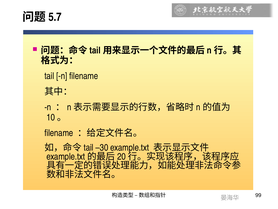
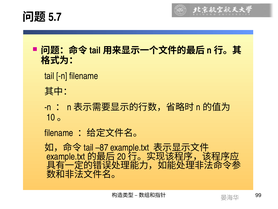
–30: –30 -> –87 (102, 147)
